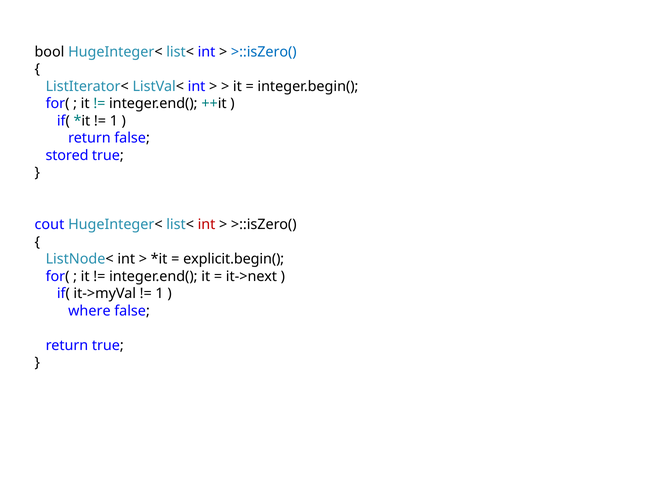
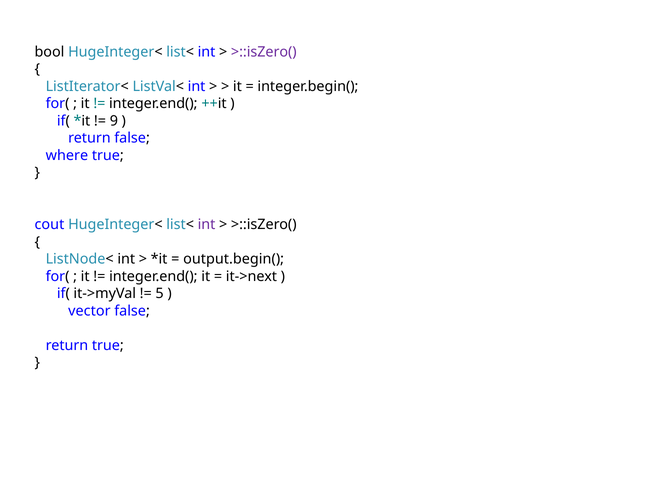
>::isZero( colour: blue -> purple (264, 52)
1: 1 -> 9 (114, 121)
stored: stored -> where (67, 155)
int colour: red -> purple (207, 225)
explicit.begin(: explicit.begin( -> output.begin( (234, 259)
1: 1 -> 5 (160, 294)
where: where -> vector (89, 311)
